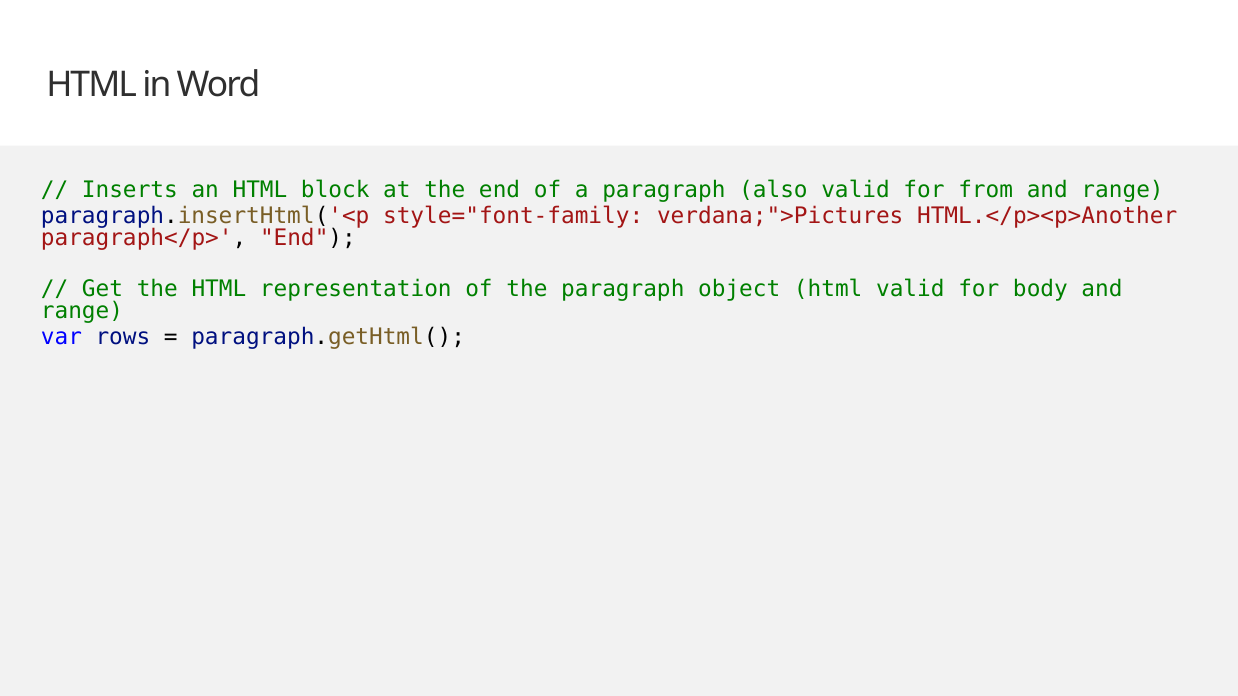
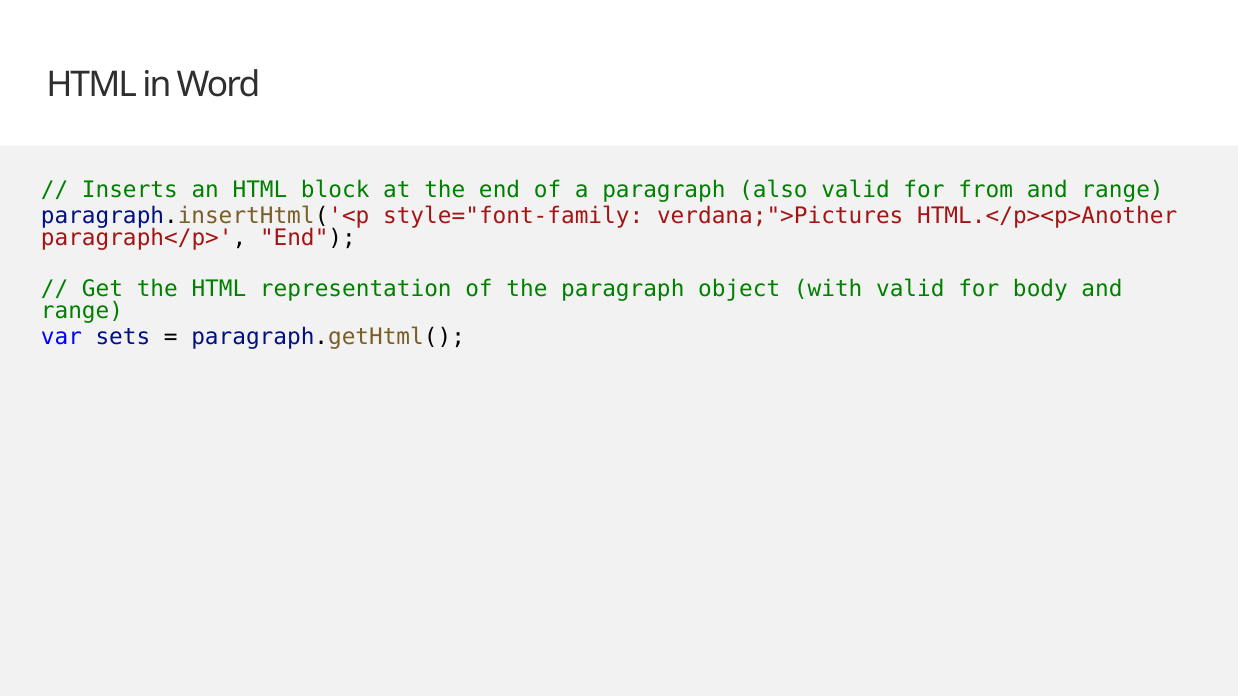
object html: html -> with (828, 289)
rows: rows -> sets (123, 337)
